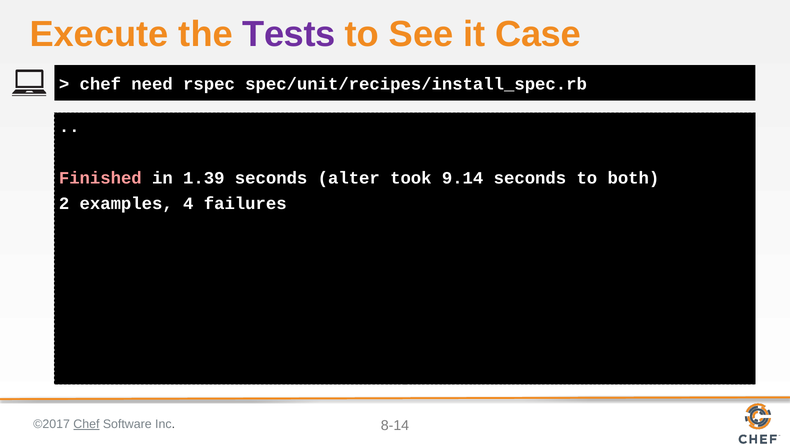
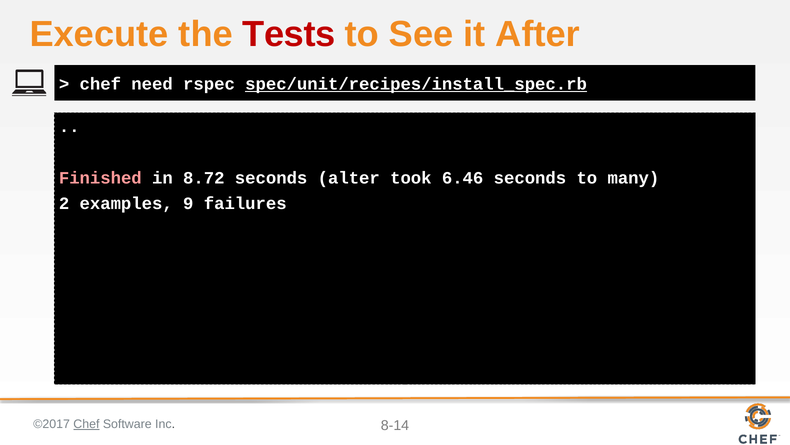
Tests colour: purple -> red (289, 34)
Case: Case -> After (538, 34)
spec/unit/recipes/install_spec.rb underline: none -> present (416, 84)
1.39: 1.39 -> 8.72 (204, 178)
9.14: 9.14 -> 6.46 (463, 178)
both: both -> many (633, 178)
4: 4 -> 9 (188, 203)
